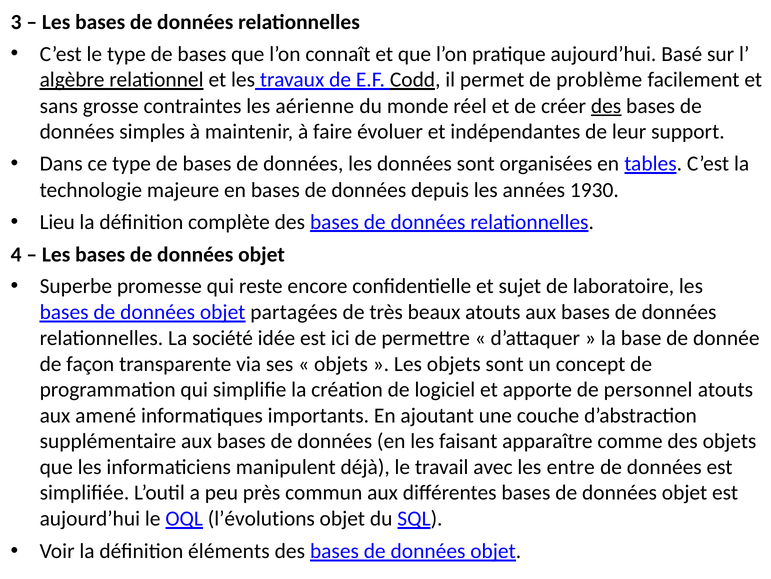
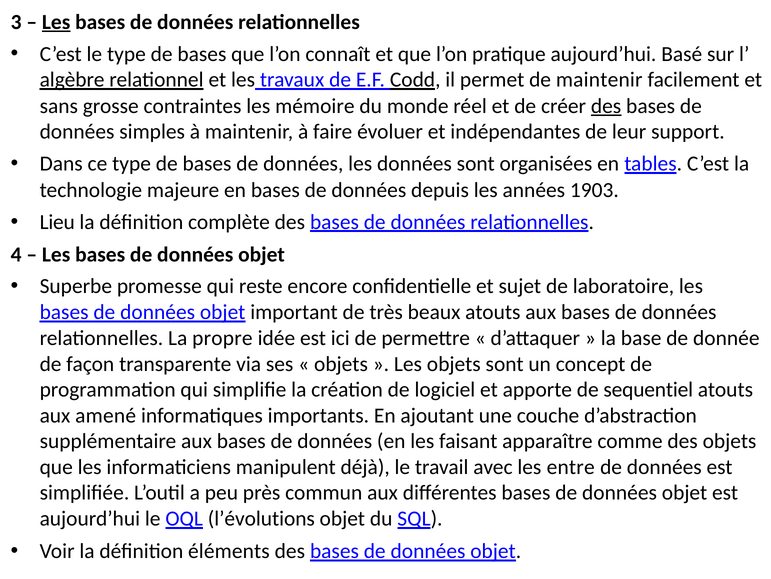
Les underline: none -> present (56, 22)
de problème: problème -> maintenir (599, 80)
aérienne: aérienne -> mémoire (315, 106)
1930: 1930 -> 1903 (594, 190)
partagées: partagées -> important (294, 312)
société: société -> propre (222, 338)
personnel: personnel -> sequentiel (648, 389)
